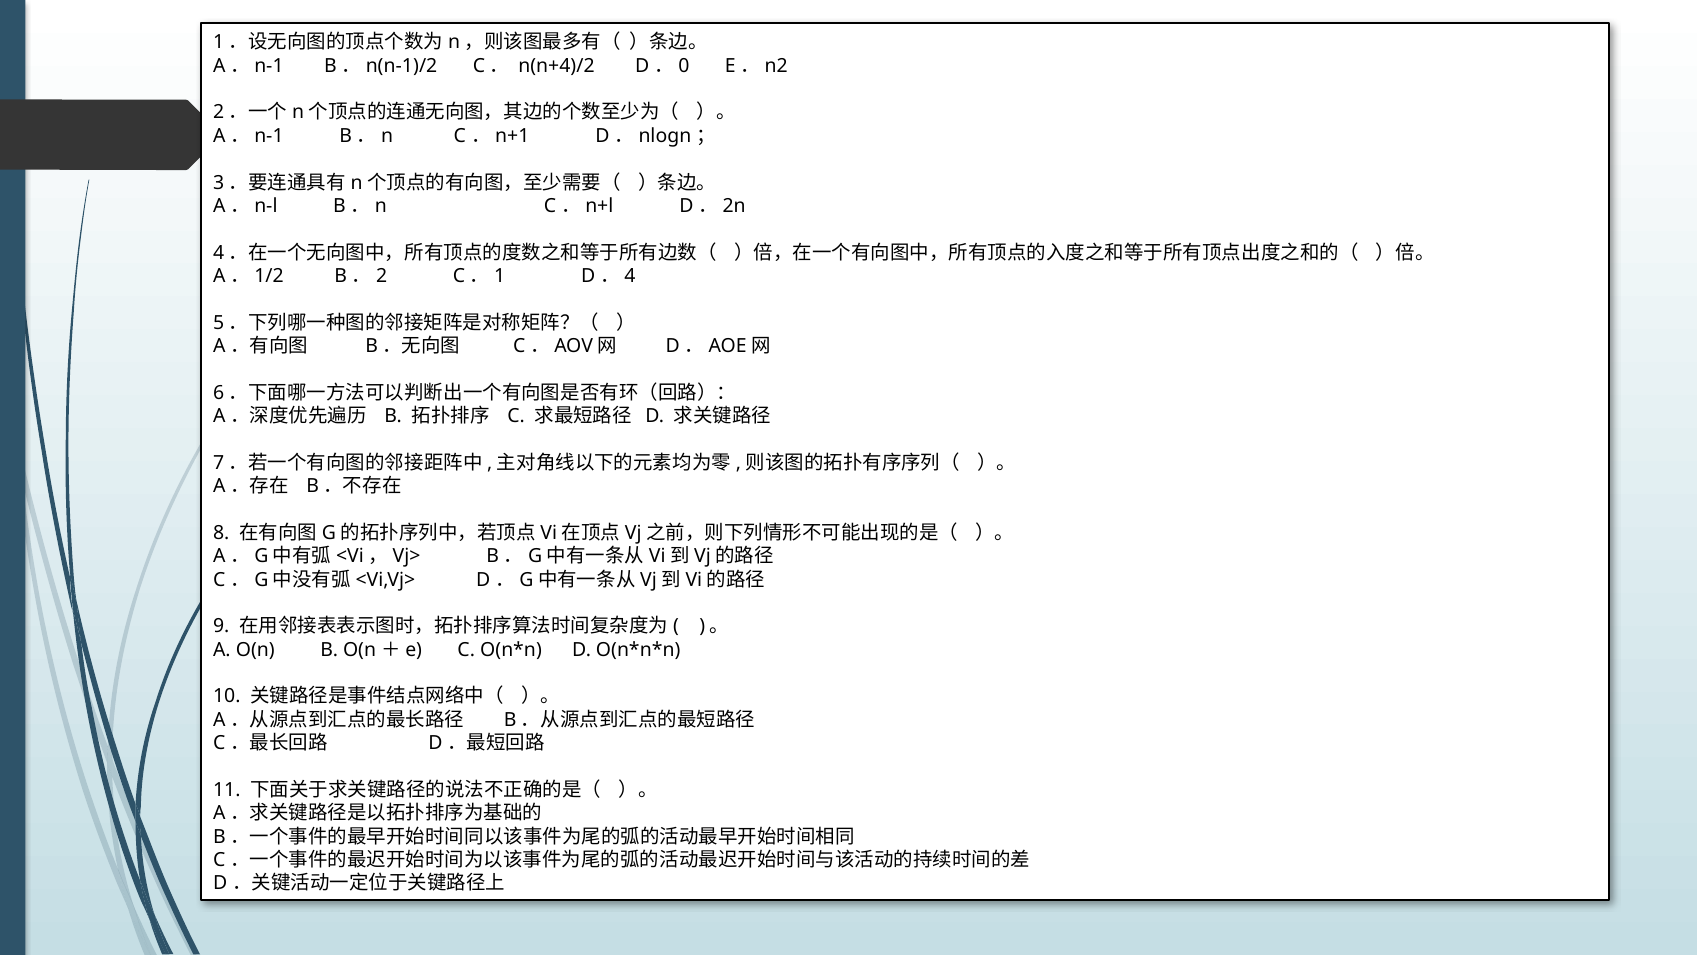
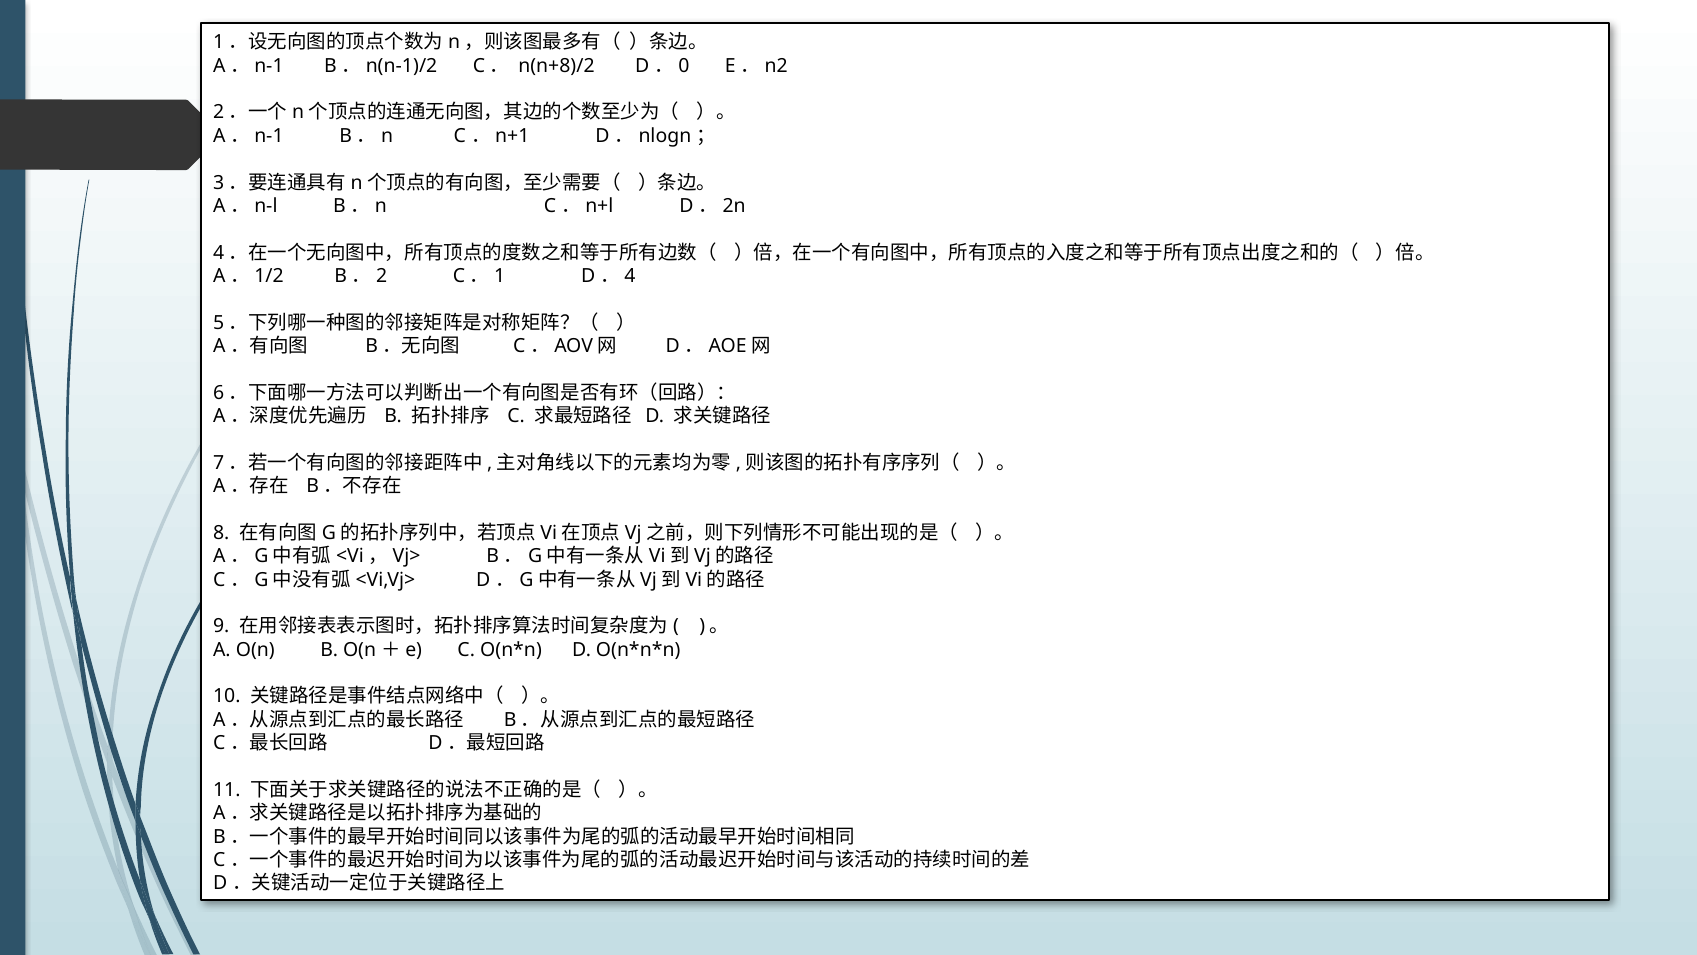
n(n+4)/2: n(n+4)/2 -> n(n+8)/2 (557, 66)
